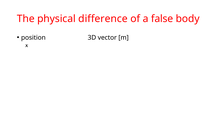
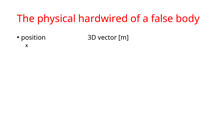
difference: difference -> hardwired (103, 19)
